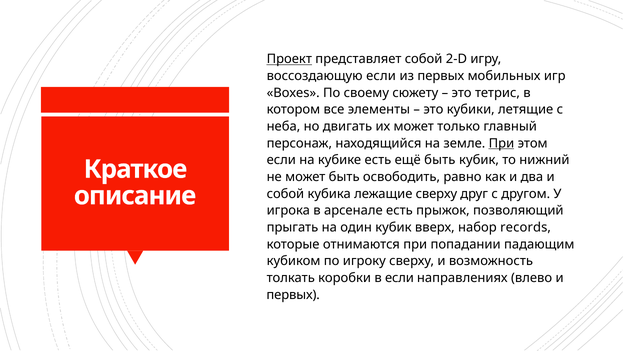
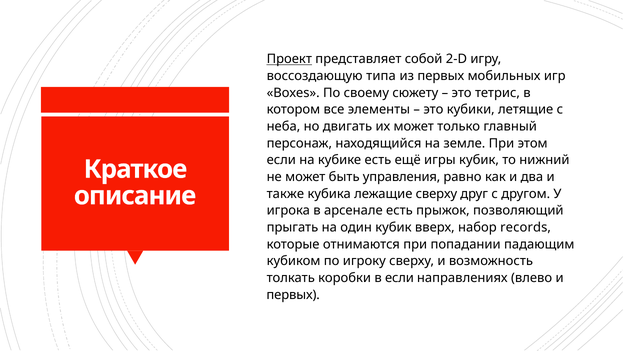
воссоздающую если: если -> типа (381, 76)
При underline: present -> none (501, 143)
ещё быть: быть -> игры (440, 160)
освободить: освободить -> управления (402, 177)
собой: собой -> также (285, 194)
